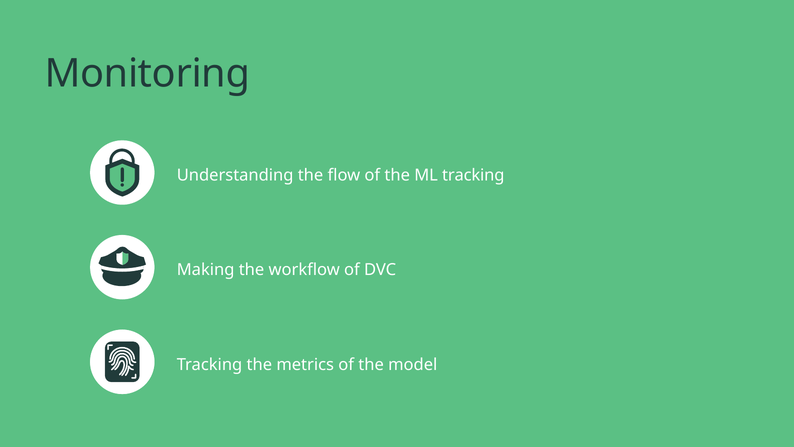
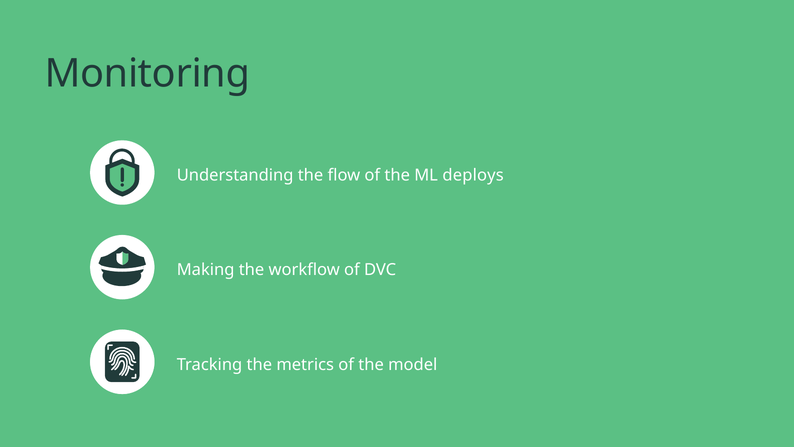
ML tracking: tracking -> deploys (473, 175)
